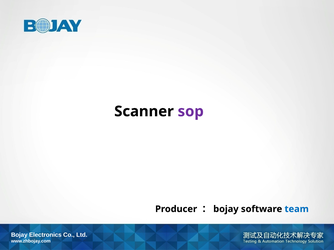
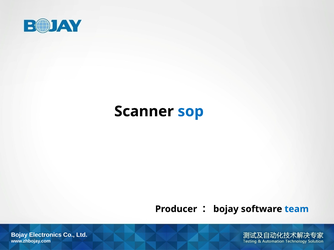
sop colour: purple -> blue (191, 112)
